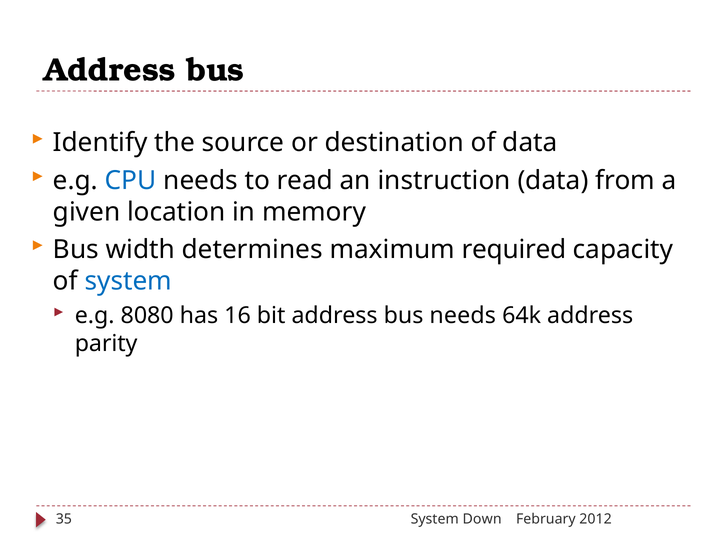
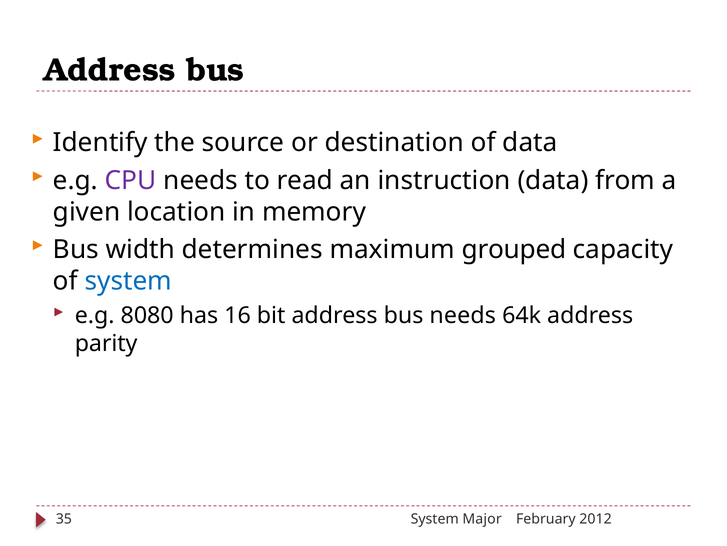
CPU colour: blue -> purple (131, 180)
required: required -> grouped (514, 249)
Down: Down -> Major (482, 518)
